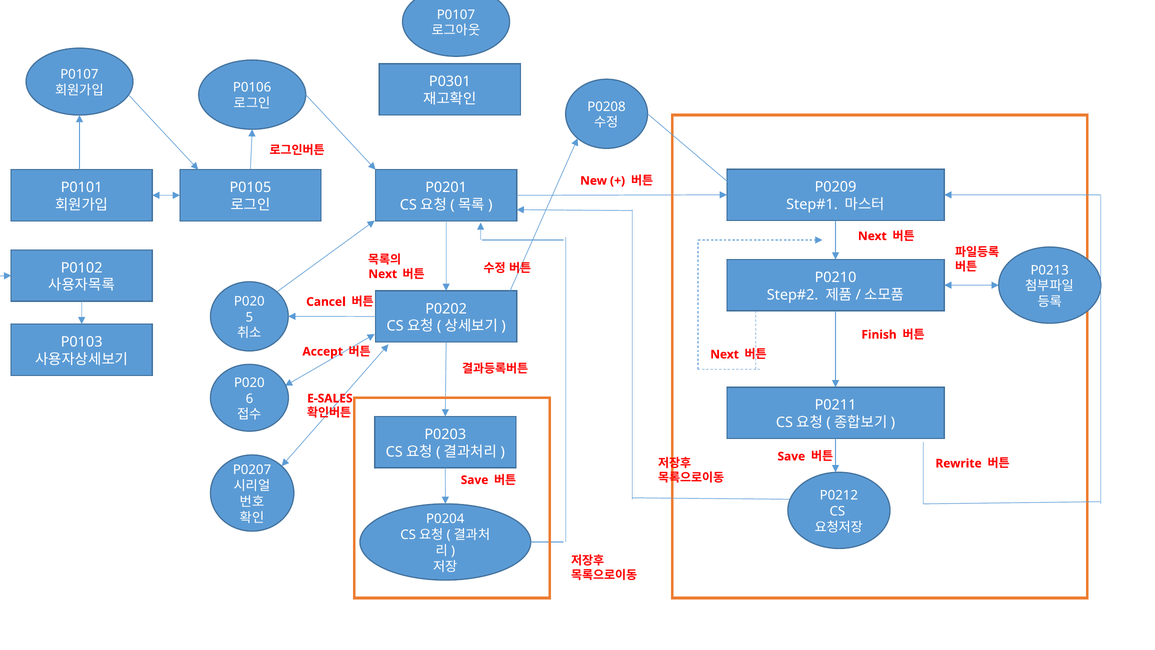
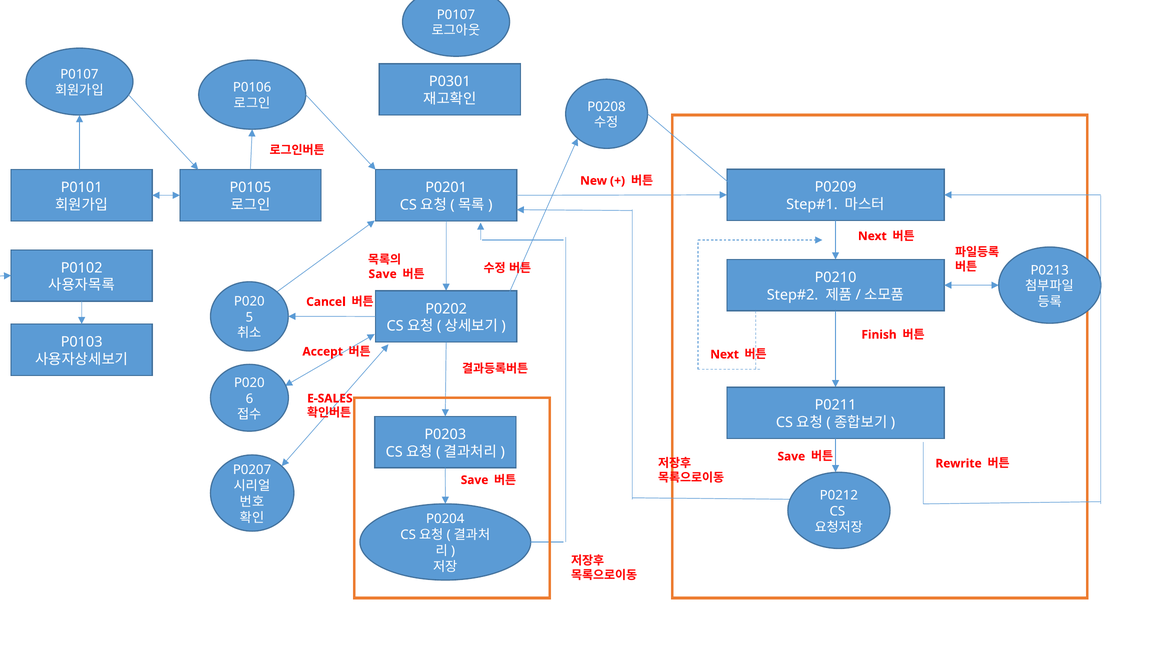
Next: Next -> Save (383, 274)
